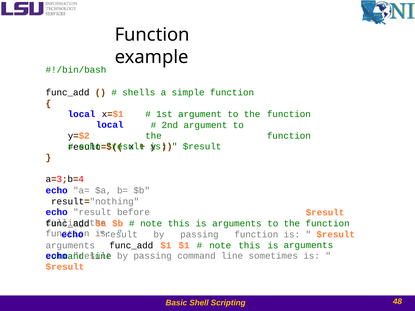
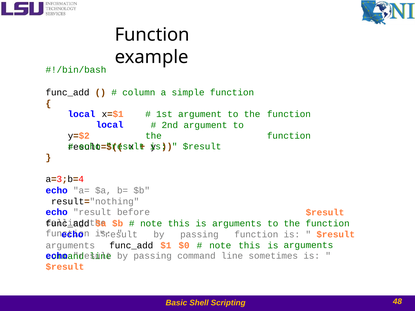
shells: shells -> column (139, 92)
$1 $1: $1 -> $0 (184, 246)
